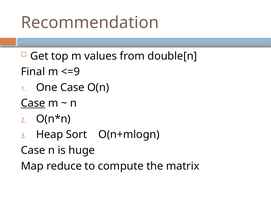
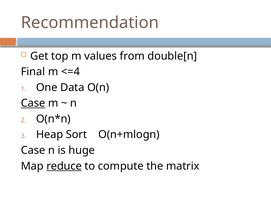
<=9: <=9 -> <=4 (70, 72)
One Case: Case -> Data (72, 88)
reduce underline: none -> present (64, 166)
